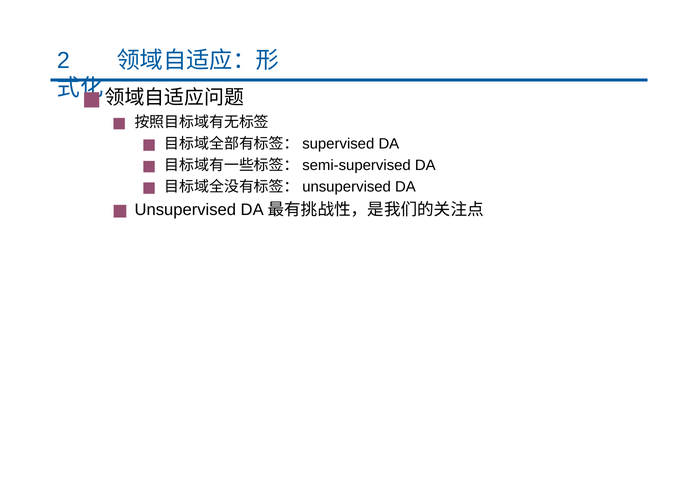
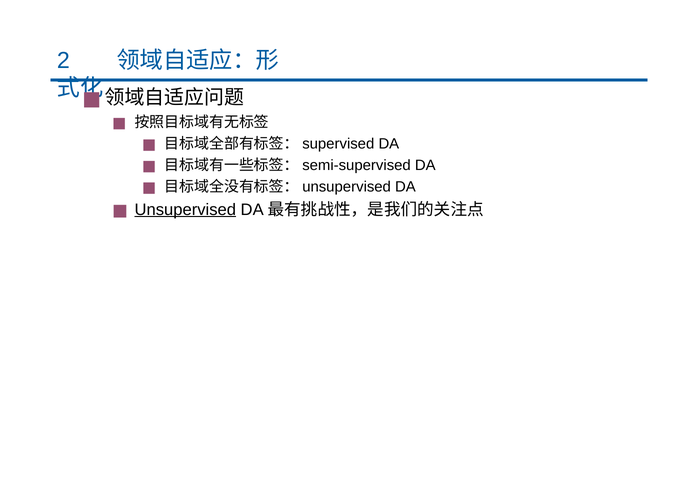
Unsupervised underline: none -> present (185, 209)
